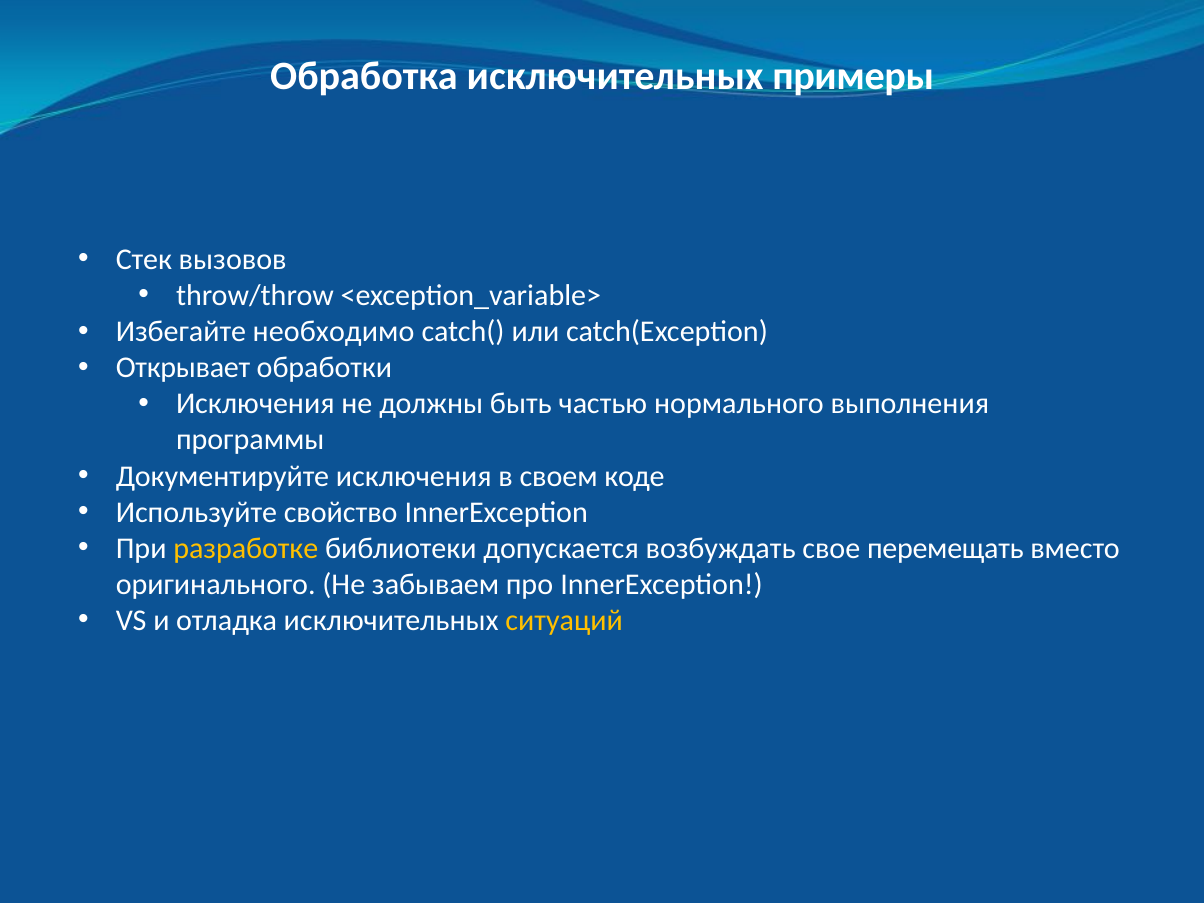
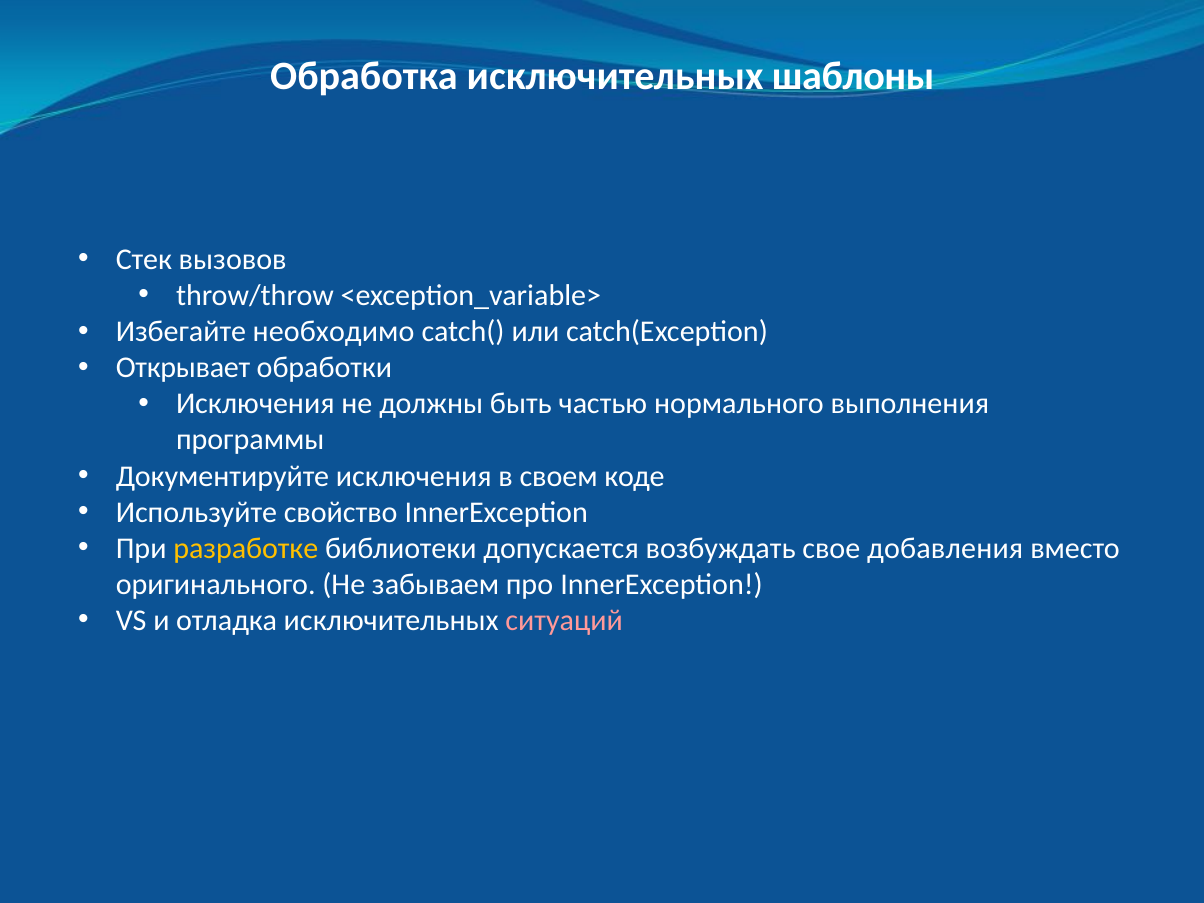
примеры: примеры -> шаблоны (853, 77)
перемещать: перемещать -> добавления (945, 548)
ситуаций colour: yellow -> pink (564, 621)
